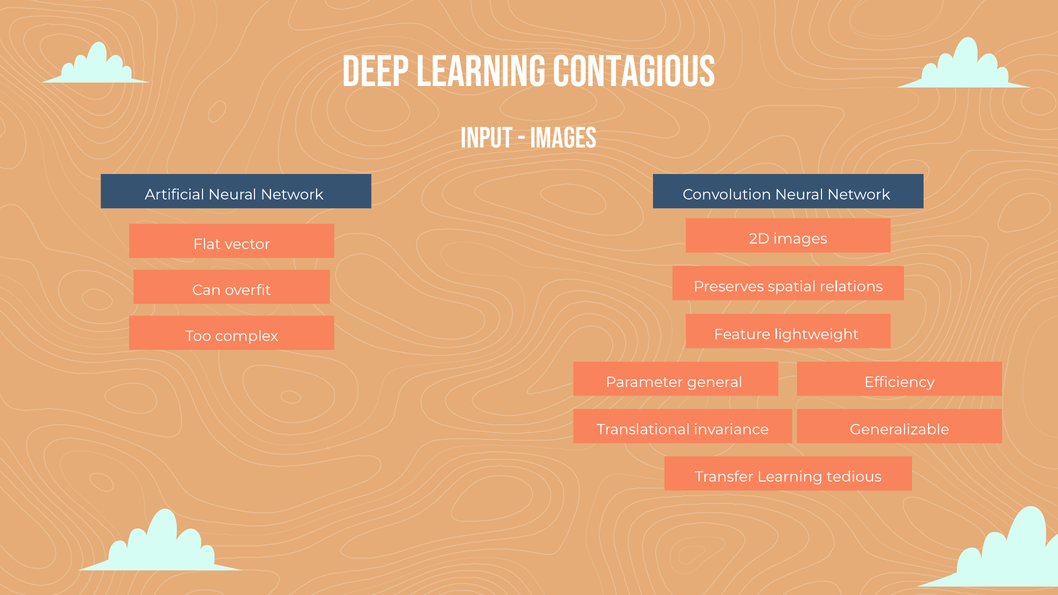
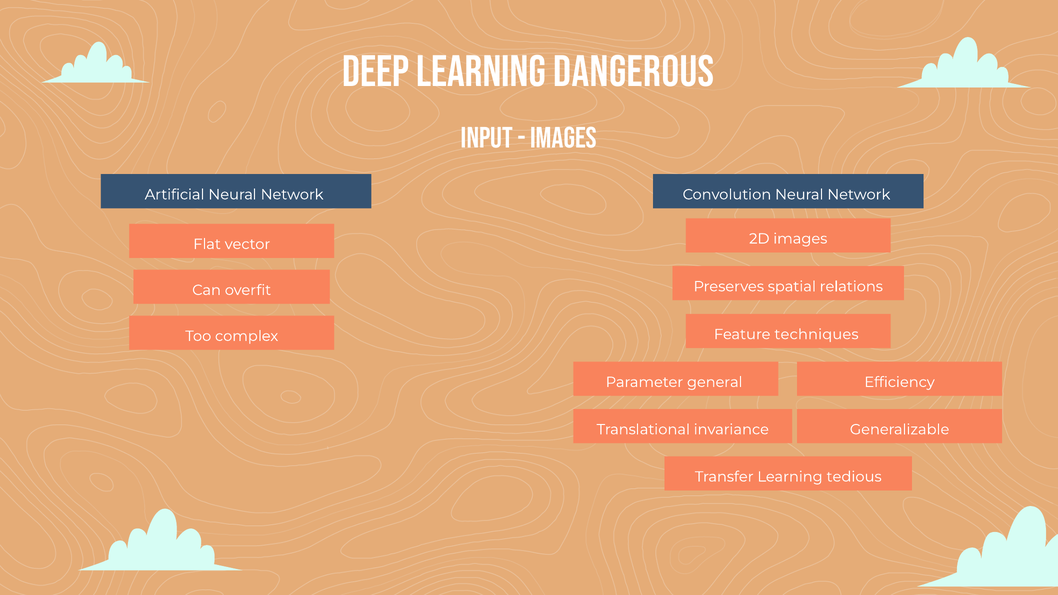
Contagious: Contagious -> Dangerous (634, 72)
lightweight: lightweight -> techniques (816, 334)
